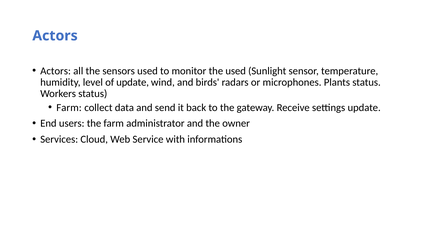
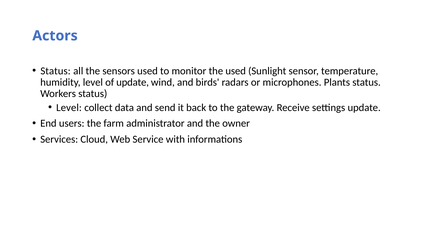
Actors: Actors -> Status (56, 71)
Farm: Farm -> Level (69, 107)
